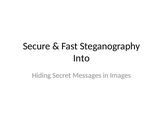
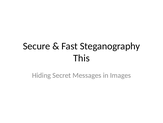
Into: Into -> This (81, 58)
